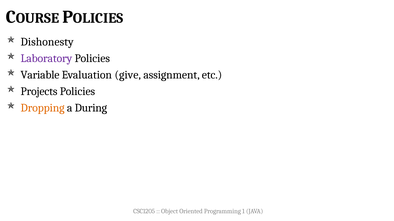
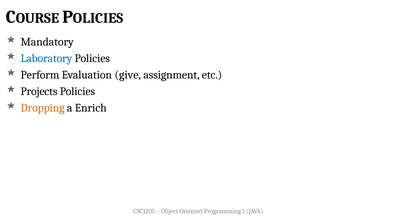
Dishonesty: Dishonesty -> Mandatory (47, 42)
Laboratory colour: purple -> blue (46, 59)
Variable: Variable -> Perform (40, 75)
During: During -> Enrich (91, 108)
